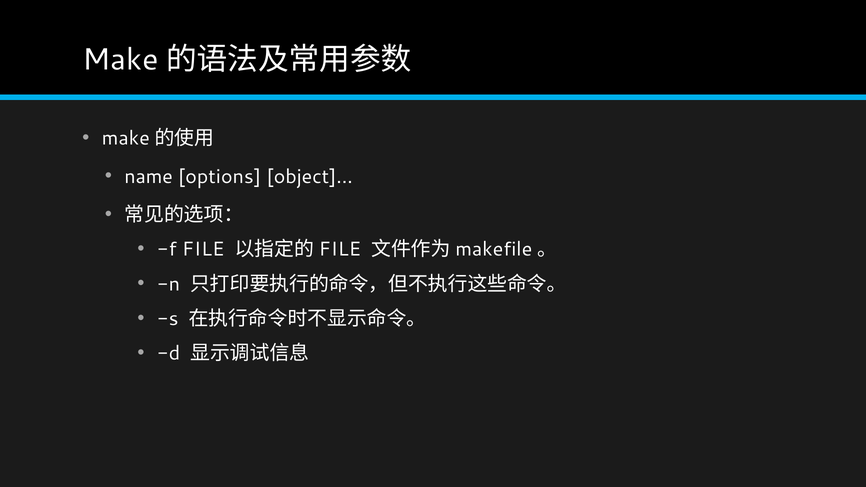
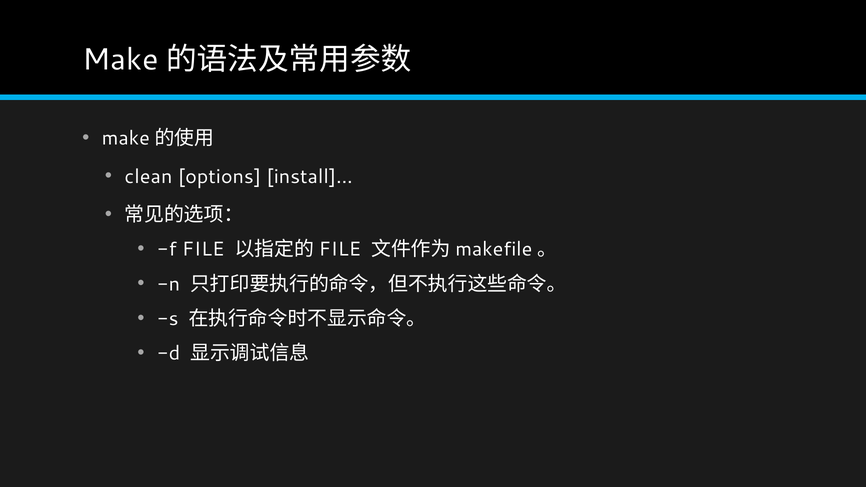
name: name -> clean (148, 177)
object]…: object]… -> install]… (310, 177)
